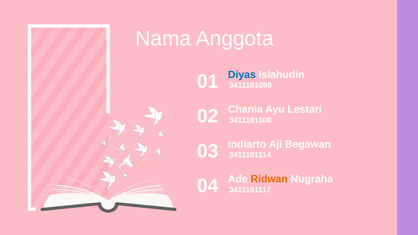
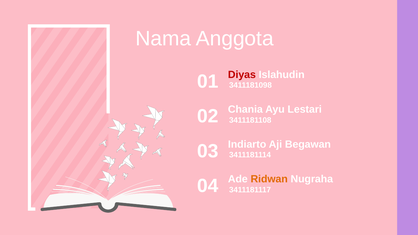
Diyas colour: blue -> red (242, 75)
